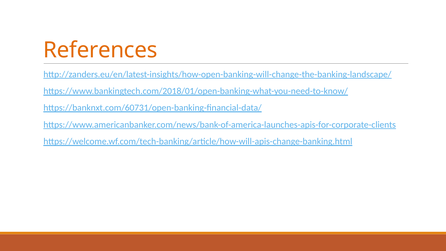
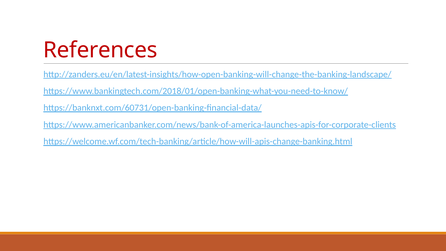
References colour: orange -> red (100, 50)
